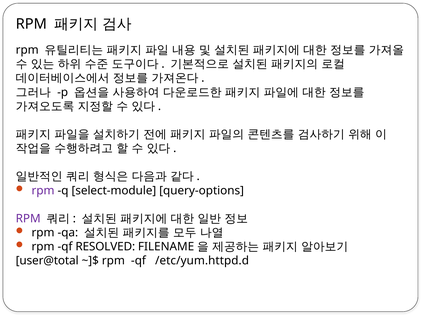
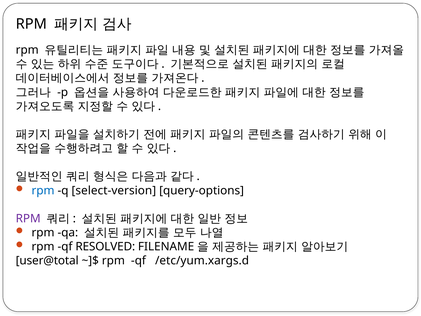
rpm colour: purple -> blue (43, 190)
select-module: select-module -> select-version (114, 190)
/etc/yum.httpd.d: /etc/yum.httpd.d -> /etc/yum.xargs.d (202, 261)
